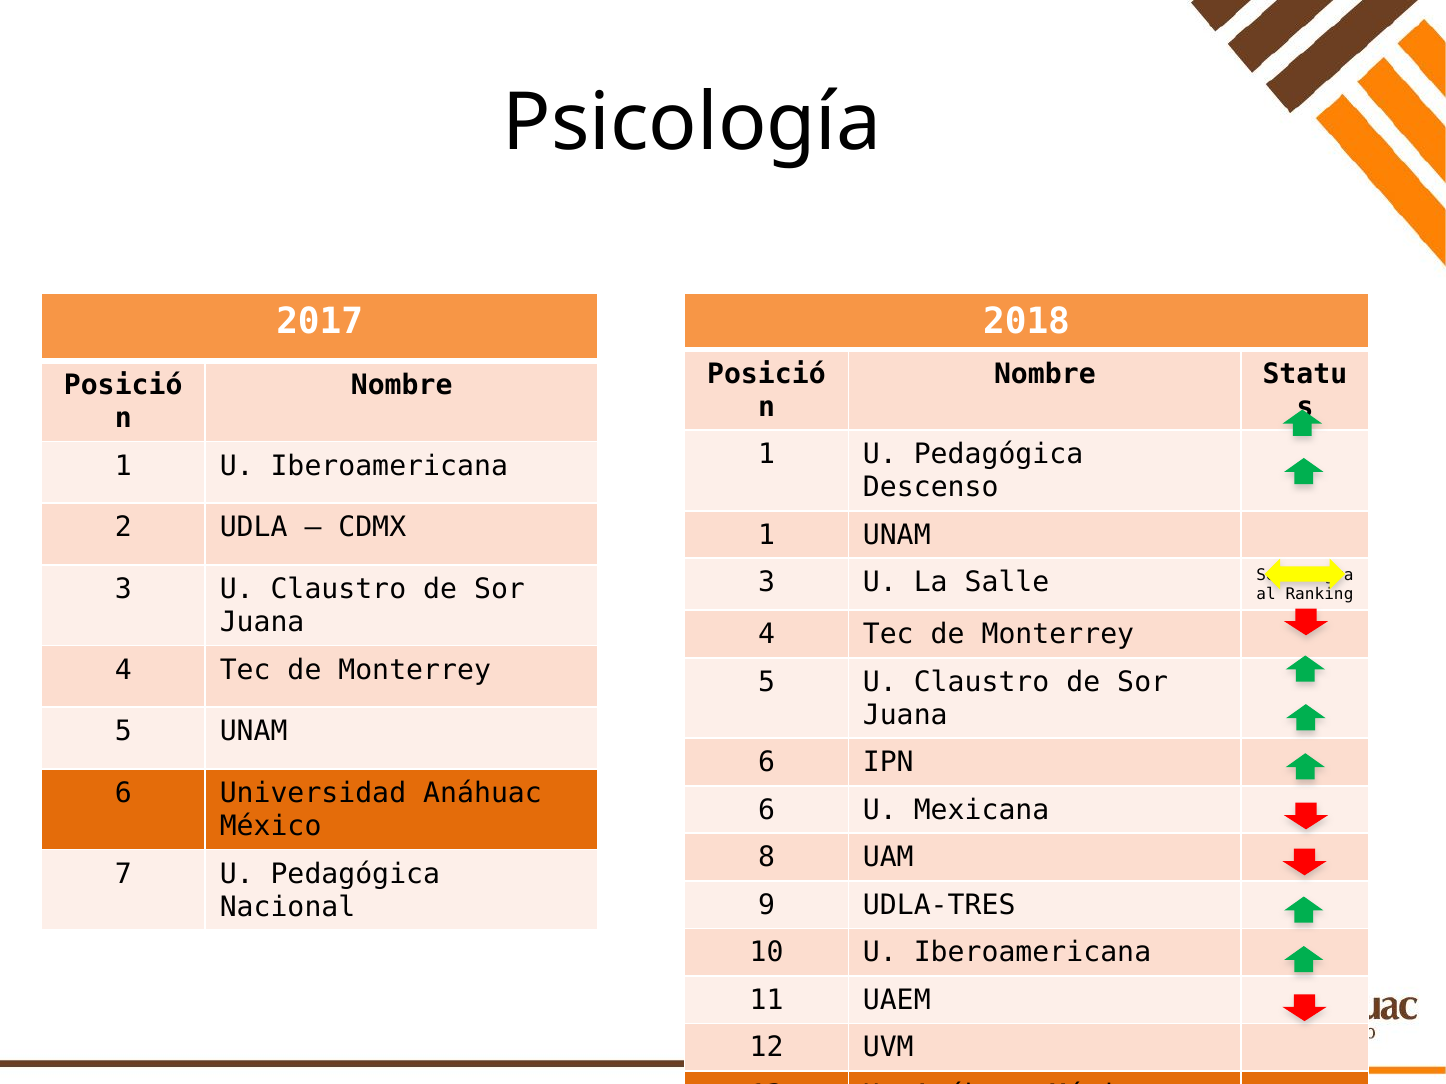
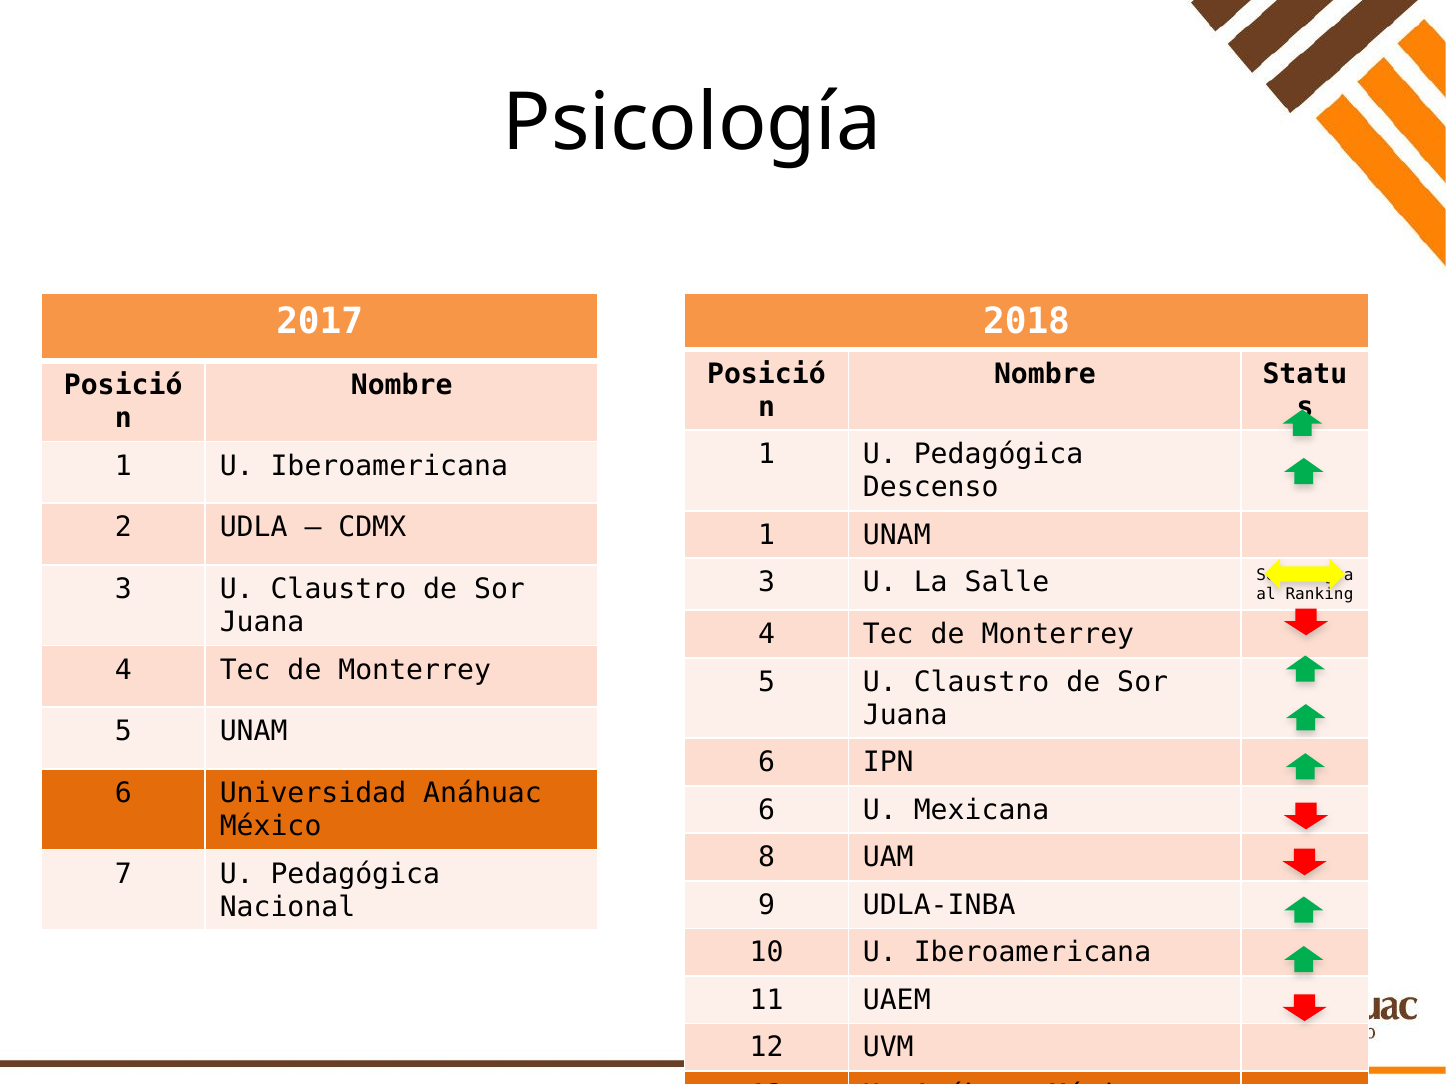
UDLA-TRES: UDLA-TRES -> UDLA-INBA (939, 905)
